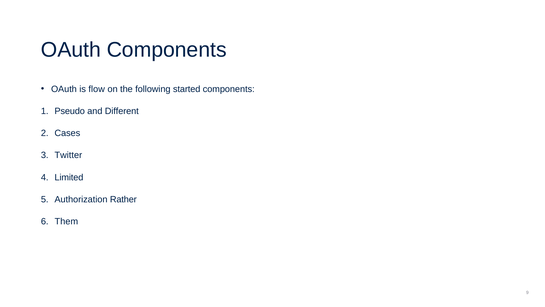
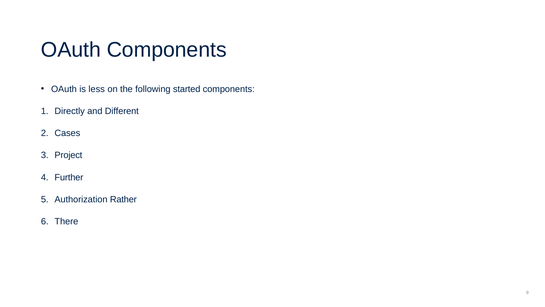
flow: flow -> less (97, 89)
Pseudo: Pseudo -> Directly (70, 111)
Twitter: Twitter -> Project (68, 155)
Limited: Limited -> Further (69, 177)
Them: Them -> There (66, 221)
